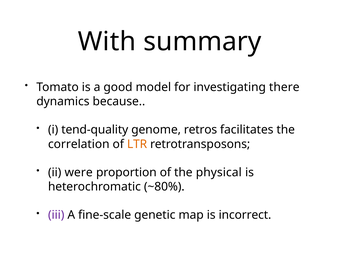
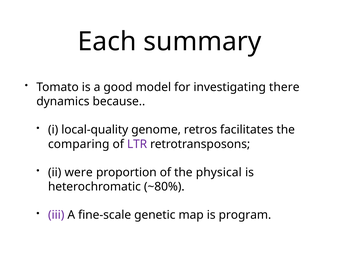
With: With -> Each (107, 42)
tend-quality: tend-quality -> local-quality (95, 129)
correlation: correlation -> comparing (79, 144)
LTR colour: orange -> purple (137, 144)
incorrect: incorrect -> program (245, 214)
